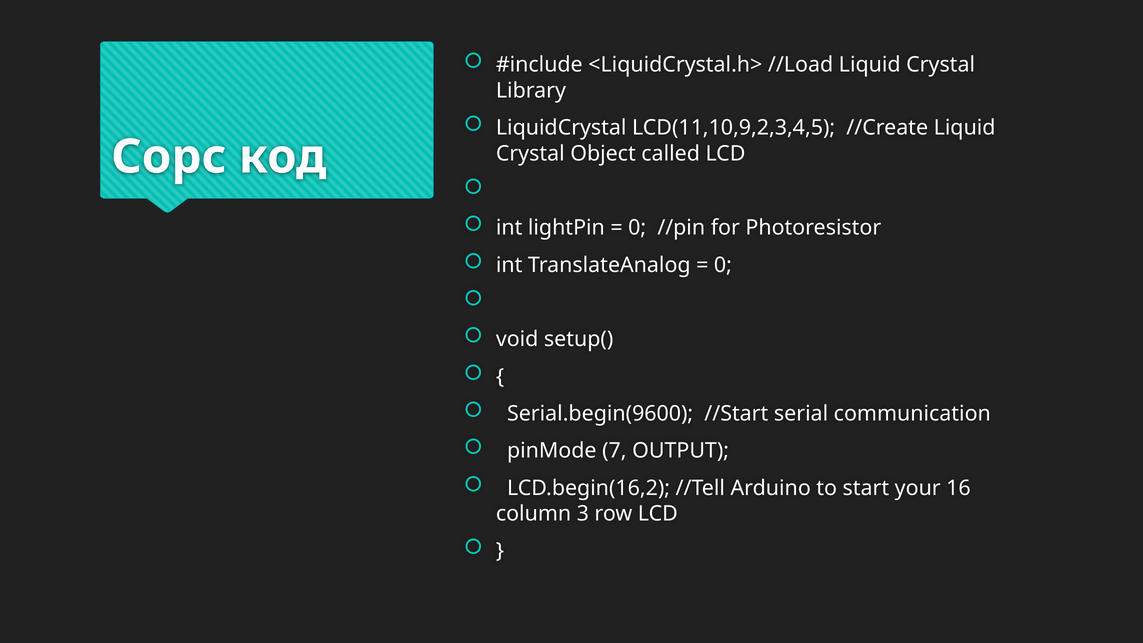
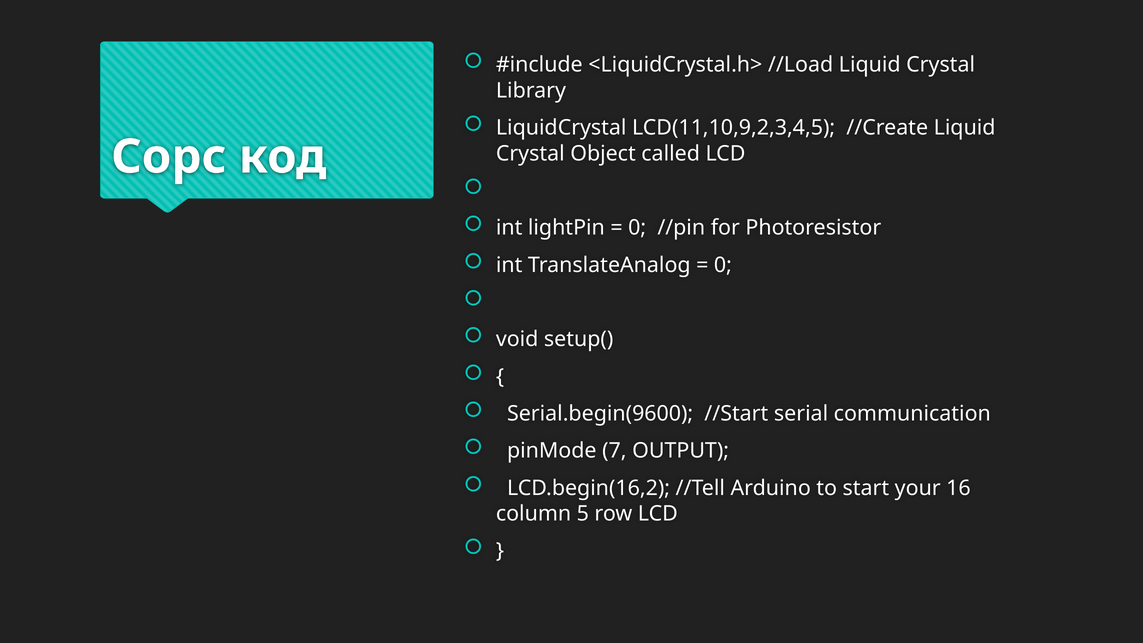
3: 3 -> 5 (583, 514)
